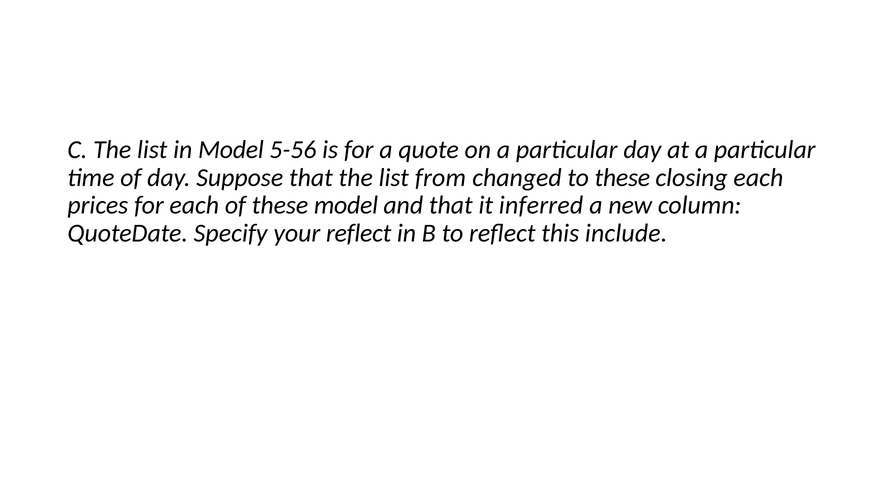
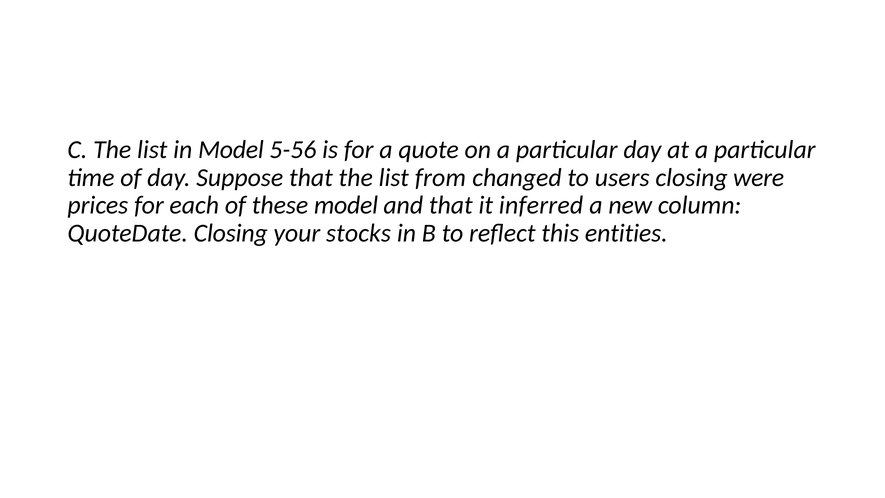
to these: these -> users (622, 178)
closing each: each -> were (759, 178)
QuoteDate Specify: Specify -> Closing (231, 233)
your reflect: reflect -> stocks (358, 233)
include: include -> entities (626, 233)
